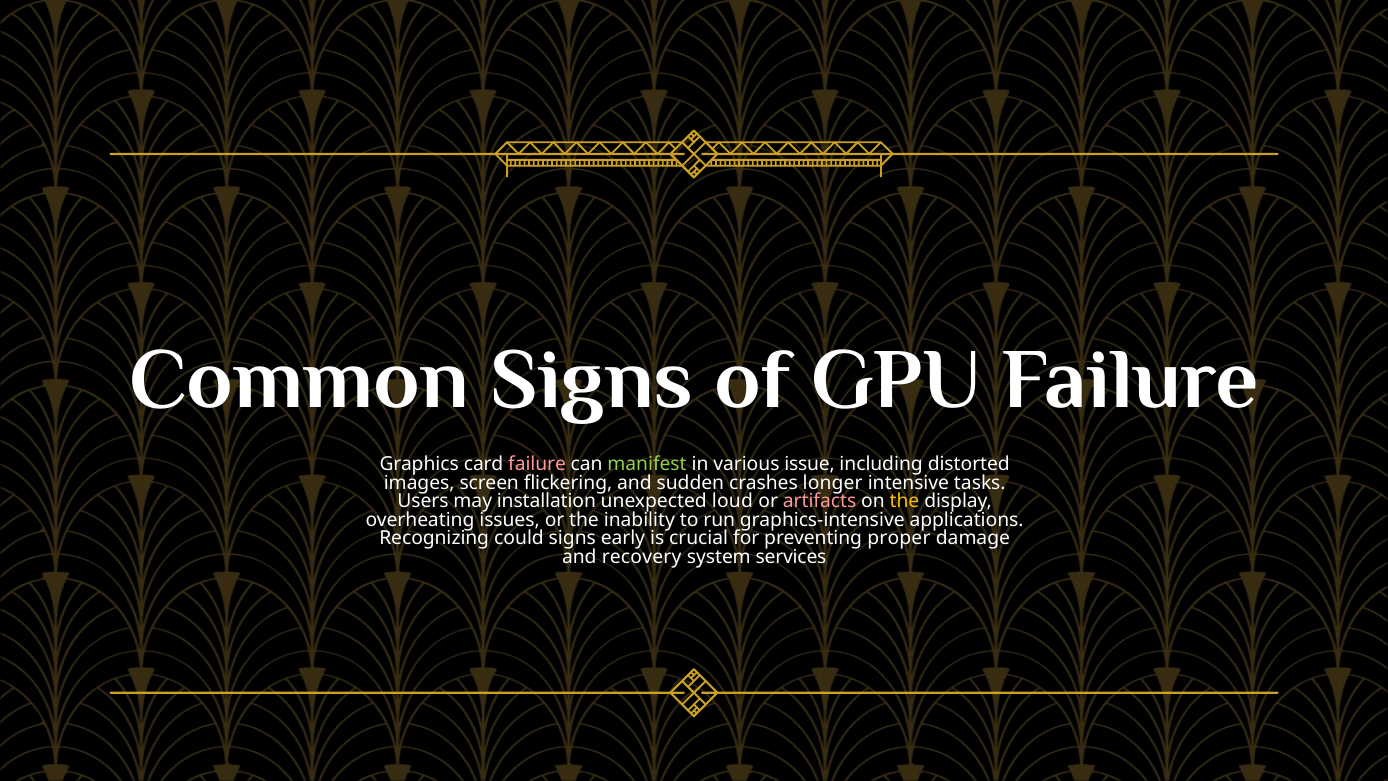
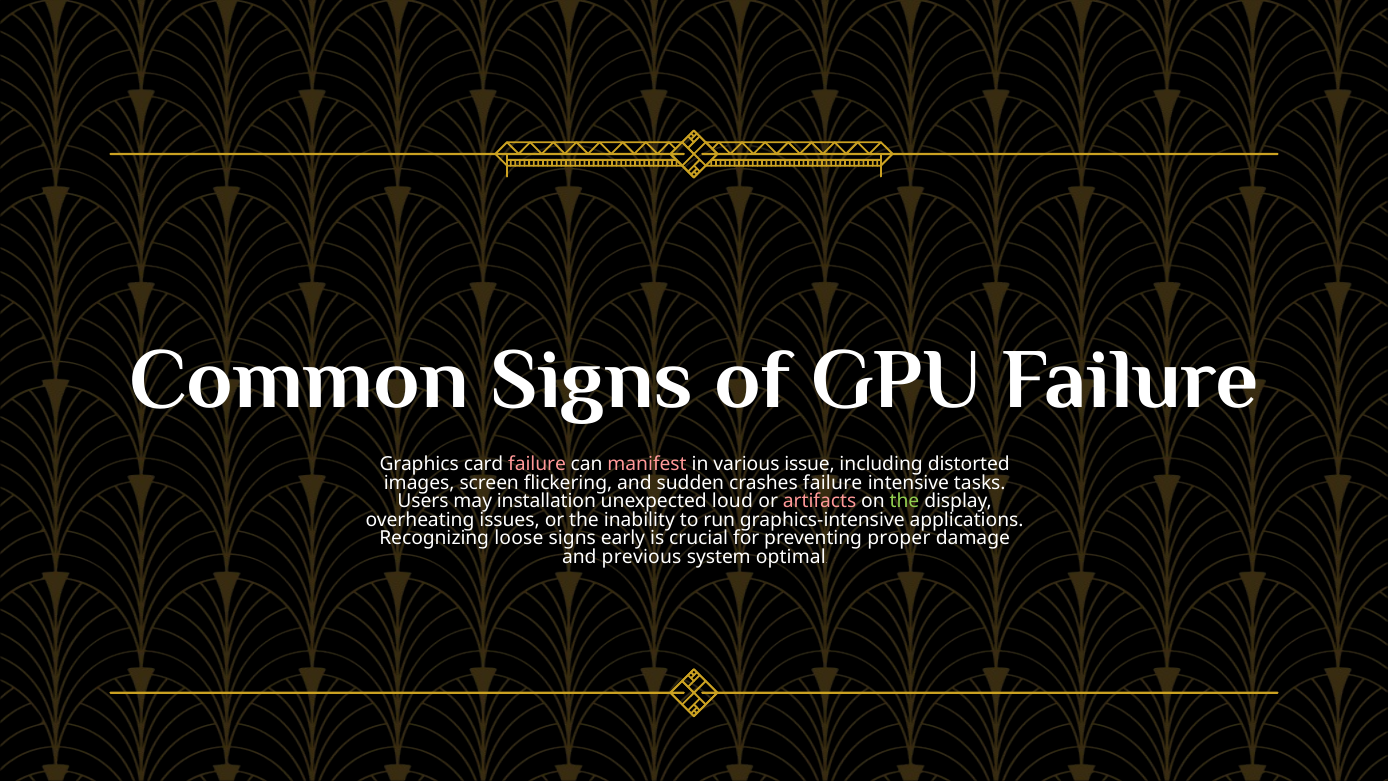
manifest colour: light green -> pink (647, 464)
crashes longer: longer -> failure (833, 483)
the colour: yellow -> light green (904, 501)
could: could -> loose (519, 538)
recovery: recovery -> previous (642, 557)
services: services -> optimal (791, 557)
